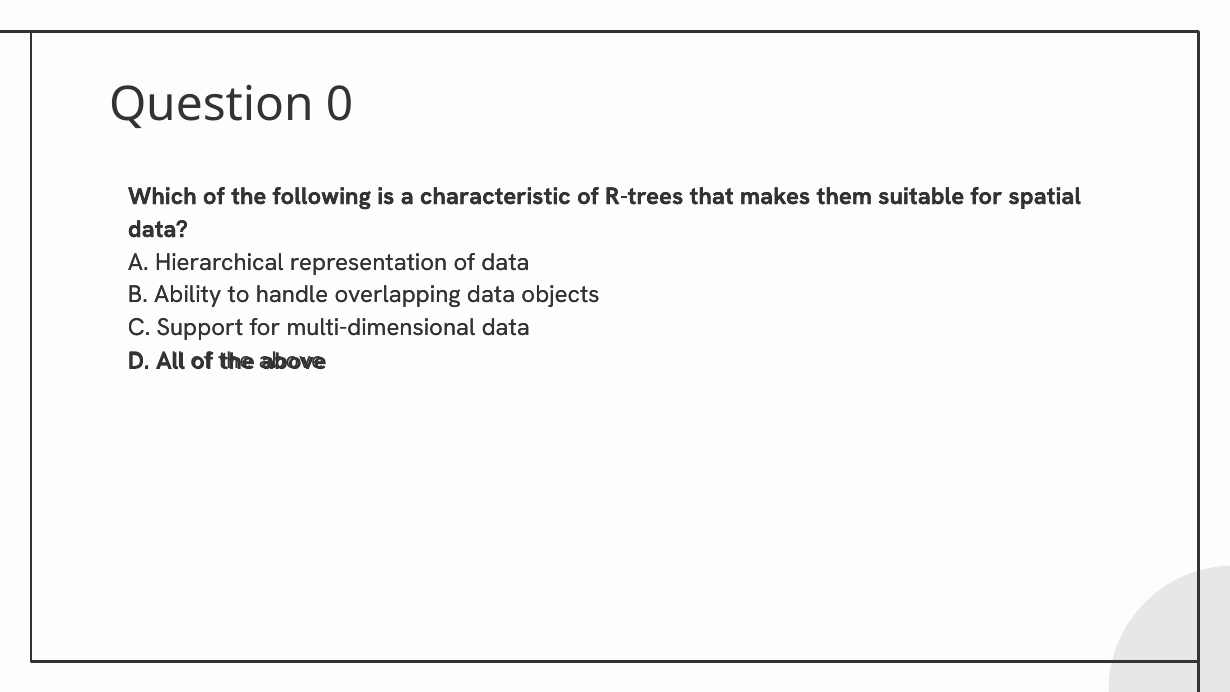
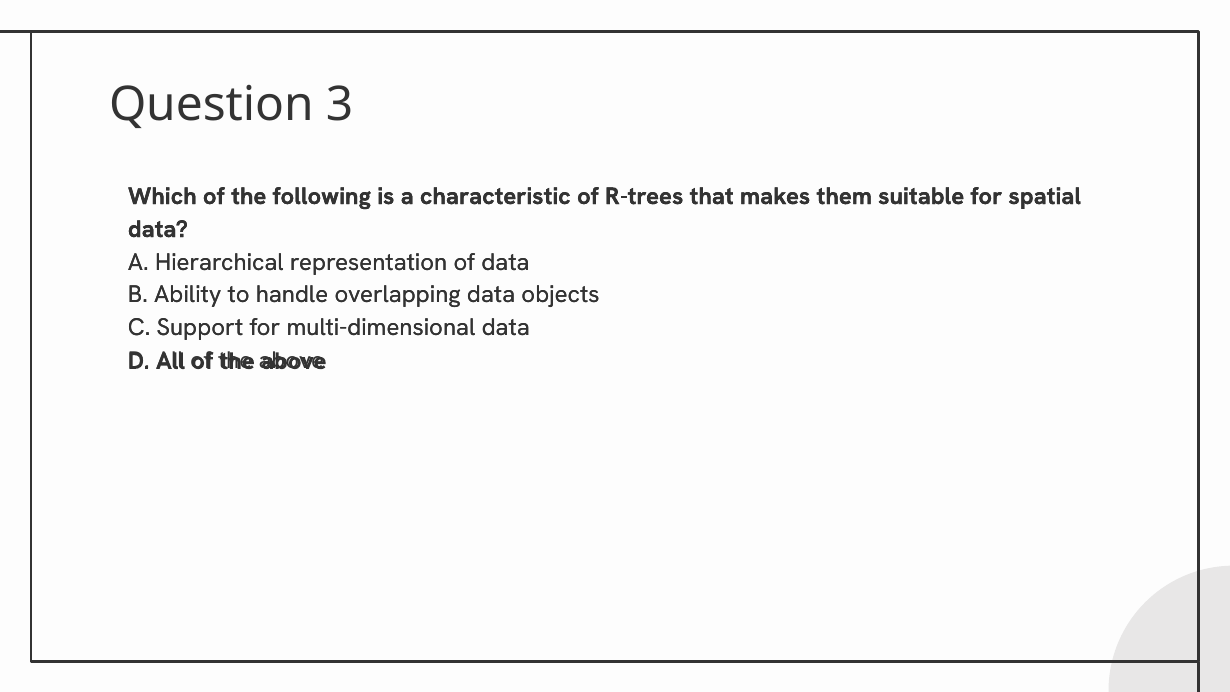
0: 0 -> 3 (340, 104)
